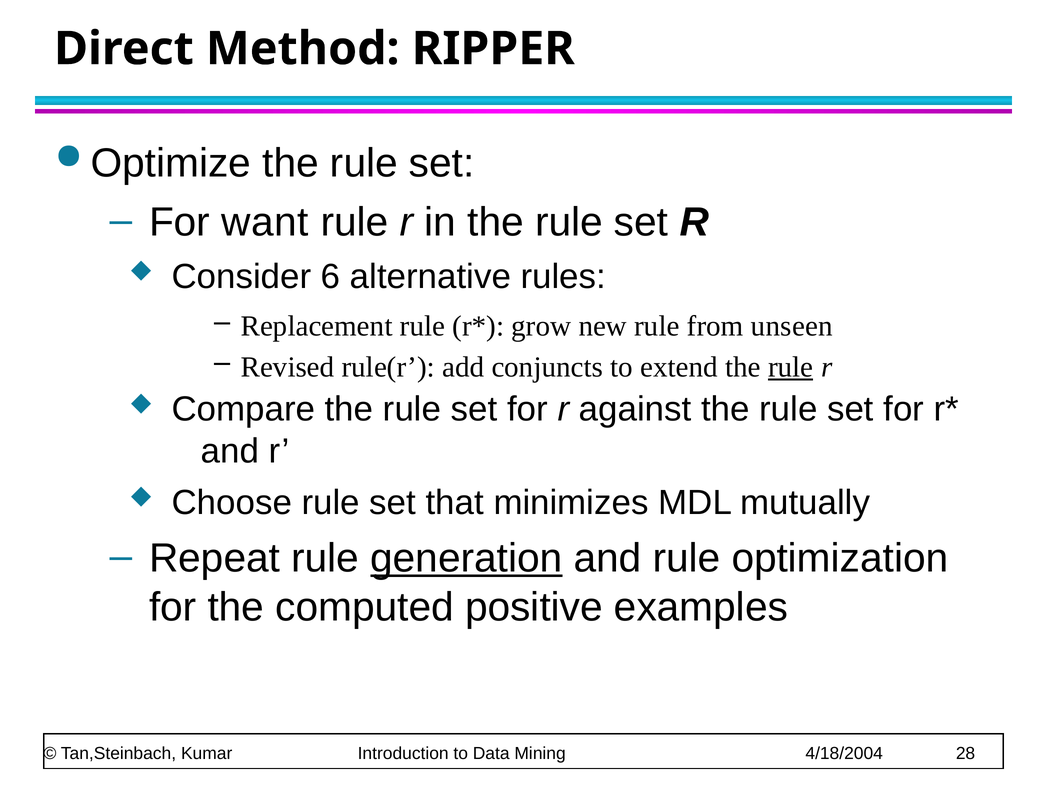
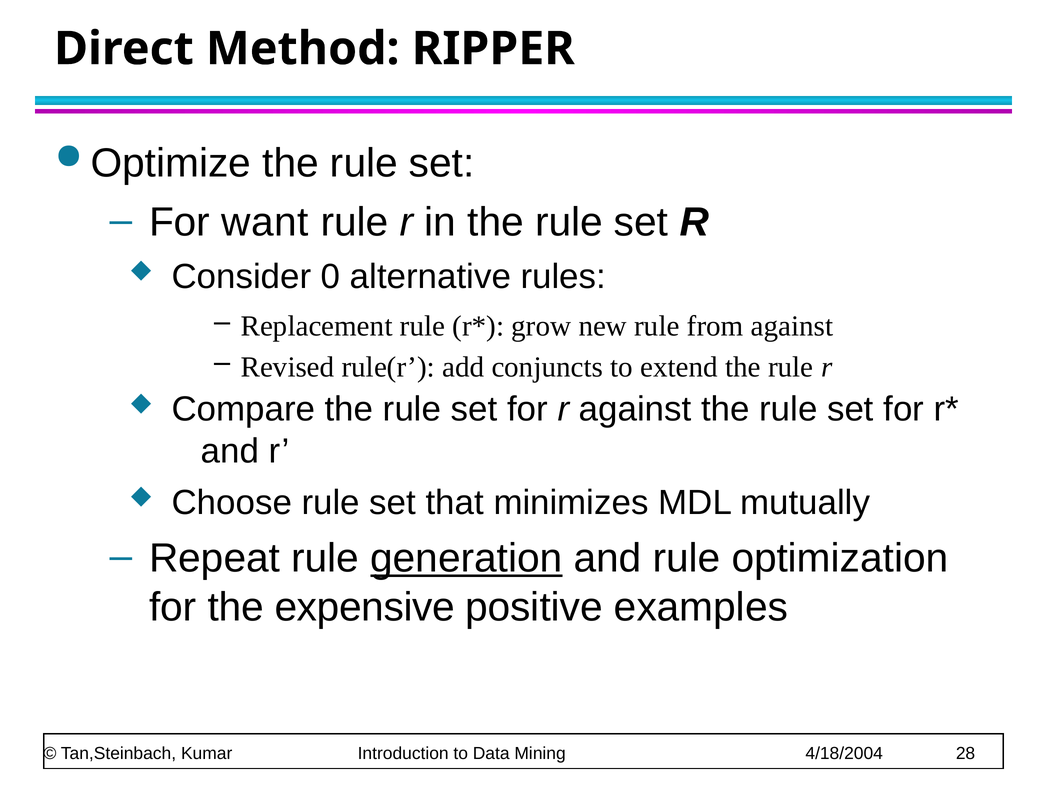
6: 6 -> 0 (331, 276)
from unseen: unseen -> against (792, 326)
rule underline: present -> none (791, 367)
computed: computed -> expensive (365, 607)
